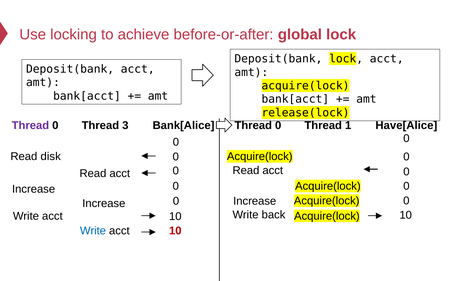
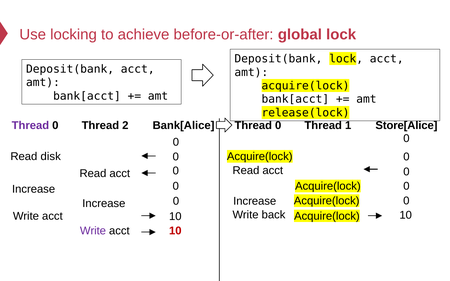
3: 3 -> 2 (125, 126)
Have[Alice: Have[Alice -> Store[Alice (406, 126)
Write colour: blue -> purple (93, 231)
